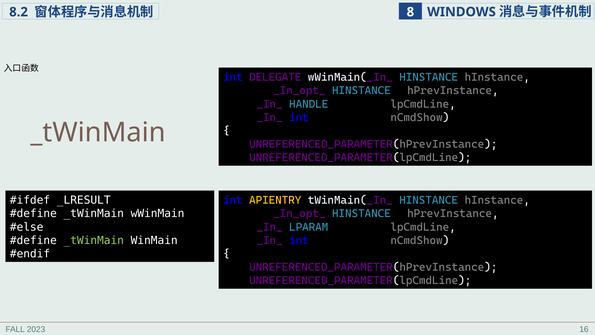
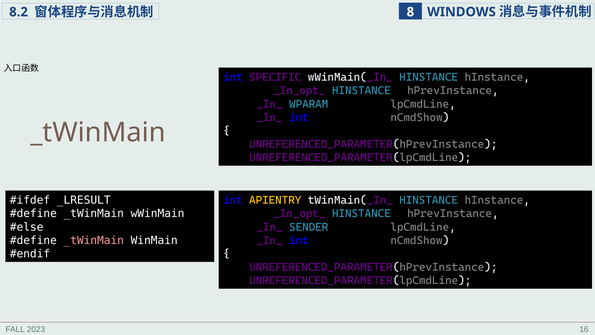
DELEGATE: DELEGATE -> SPECIFIC (275, 77)
HANDLE: HANDLE -> WPARAM (309, 104)
LPARAM: LPARAM -> SENDER (309, 227)
_tWinMain colour: light green -> pink (94, 240)
